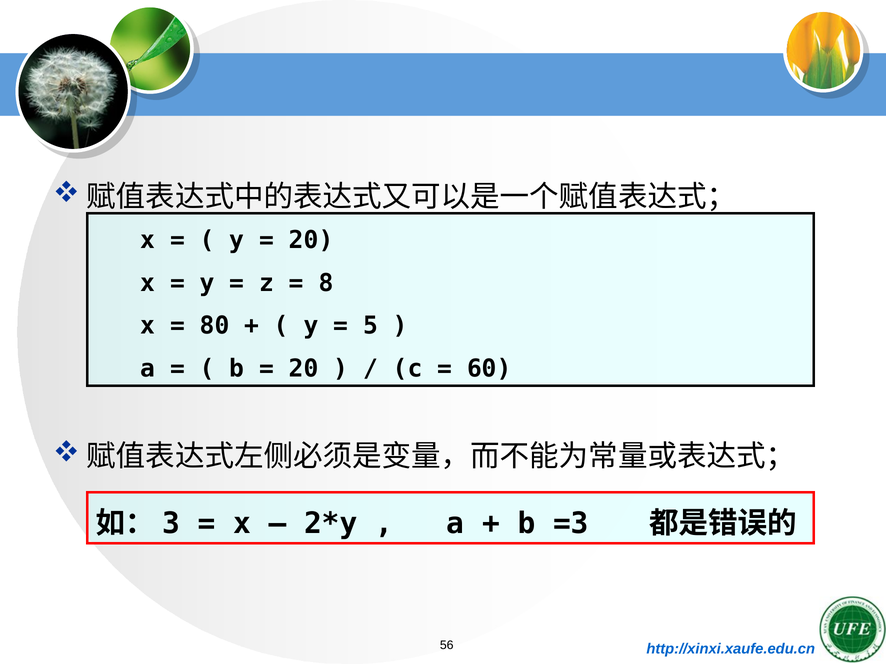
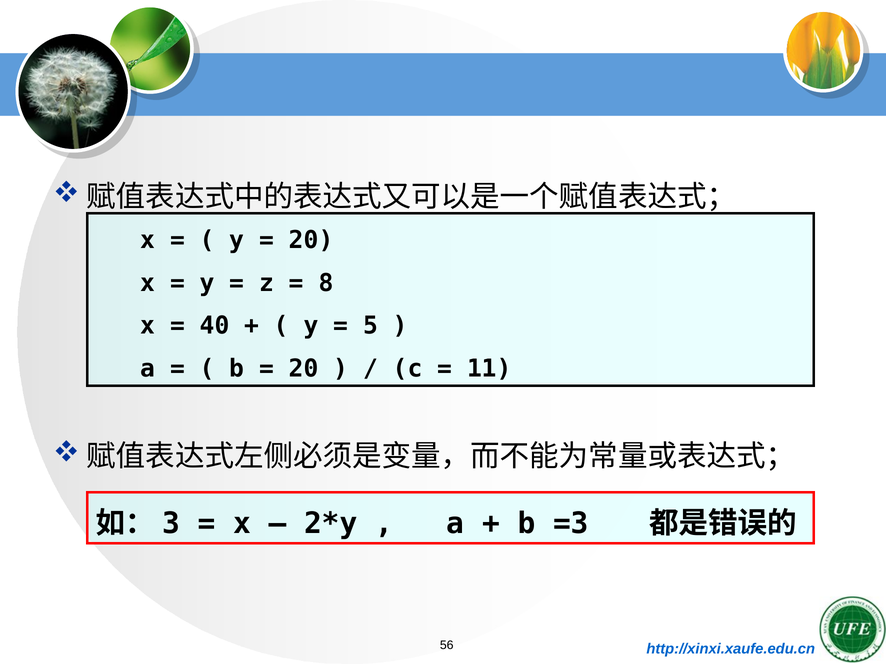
80: 80 -> 40 (215, 326)
60: 60 -> 11 (489, 369)
